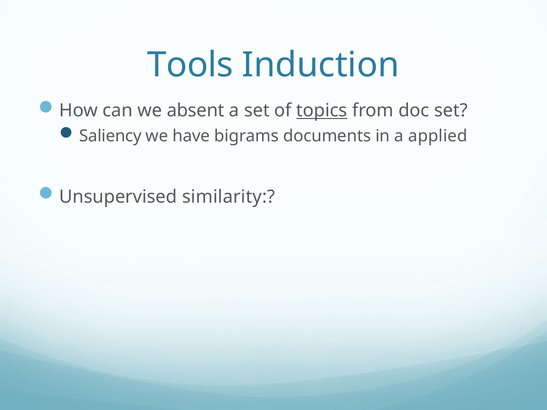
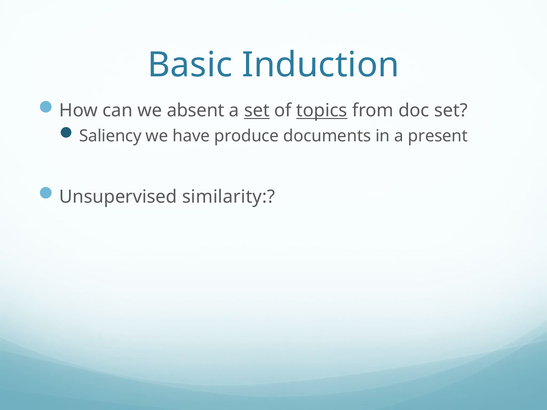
Tools: Tools -> Basic (190, 65)
set underline: none -> present (257, 111)
bigrams: bigrams -> produce (247, 136)
applied: applied -> present (438, 136)
